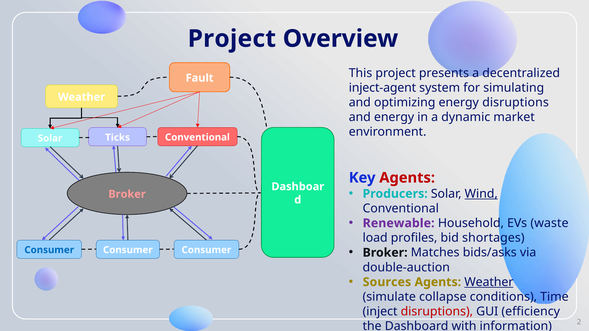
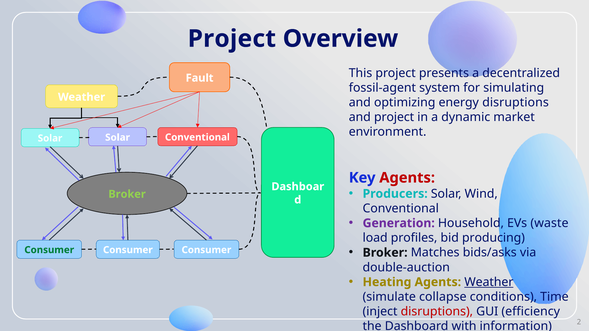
inject-agent: inject-agent -> fossil-agent (382, 88)
and energy: energy -> project (394, 117)
Solar Ticks: Ticks -> Solar (118, 138)
Wind underline: present -> none (481, 194)
Broker colour: pink -> light green (127, 194)
Renewable: Renewable -> Generation (399, 223)
shortages: shortages -> producing (493, 238)
Consumer colour: blue -> green (49, 250)
Sources: Sources -> Heating (387, 282)
